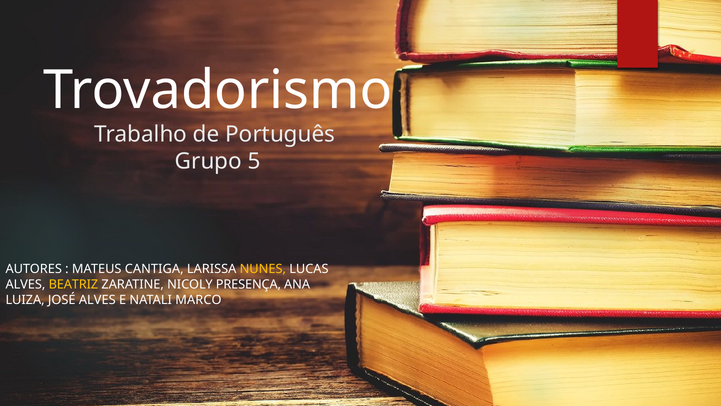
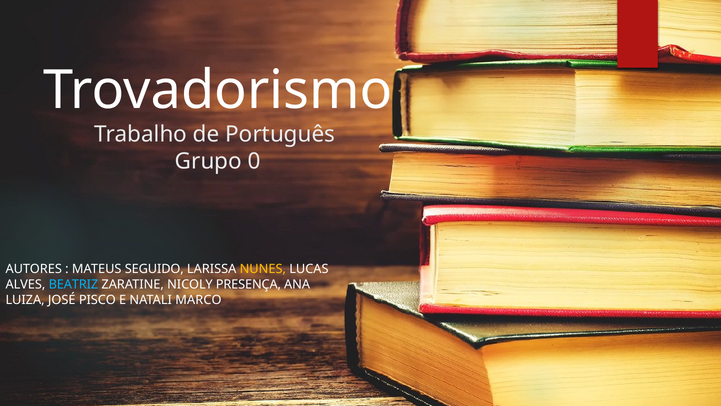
5: 5 -> 0 (254, 161)
CANTIGA: CANTIGA -> SEGUIDO (154, 269)
BEATRIZ colour: yellow -> light blue (73, 284)
JOSÉ ALVES: ALVES -> PISCO (97, 299)
